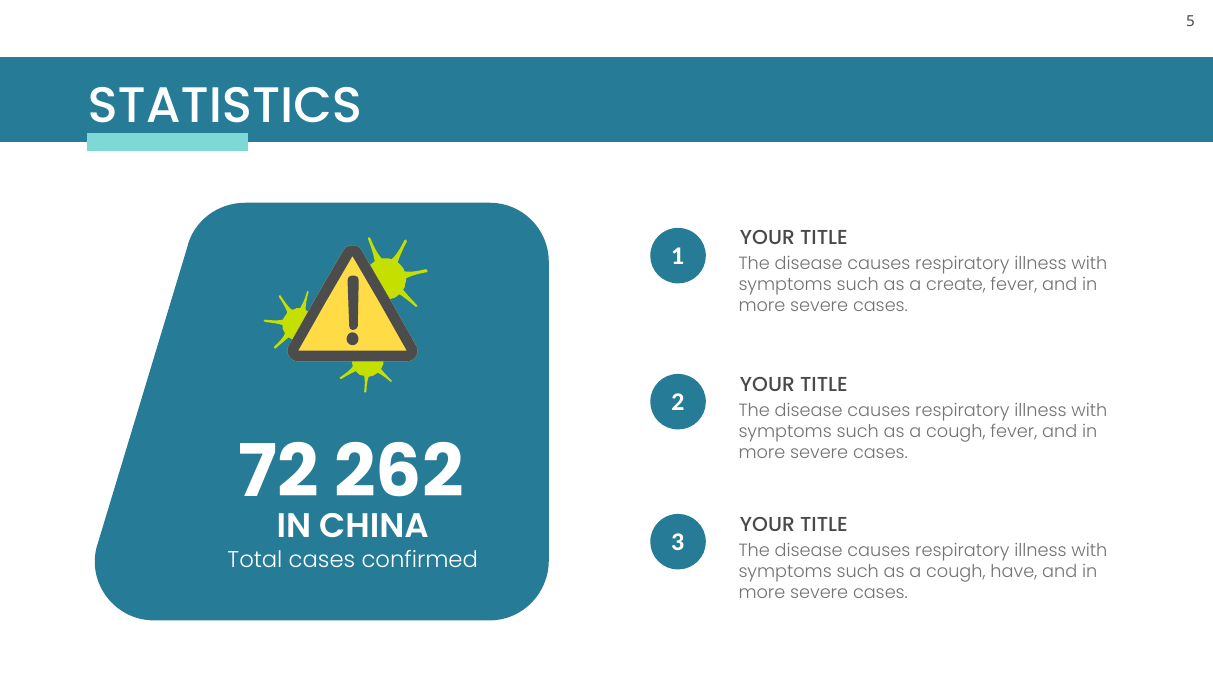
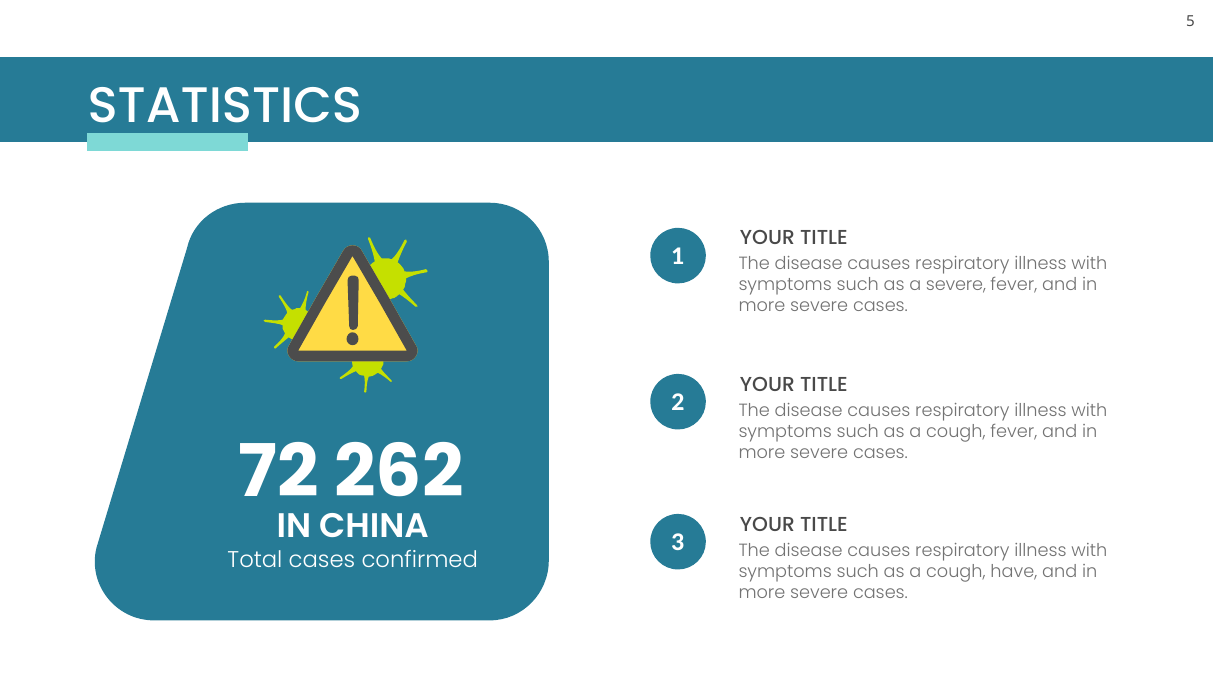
a create: create -> severe (956, 285)
